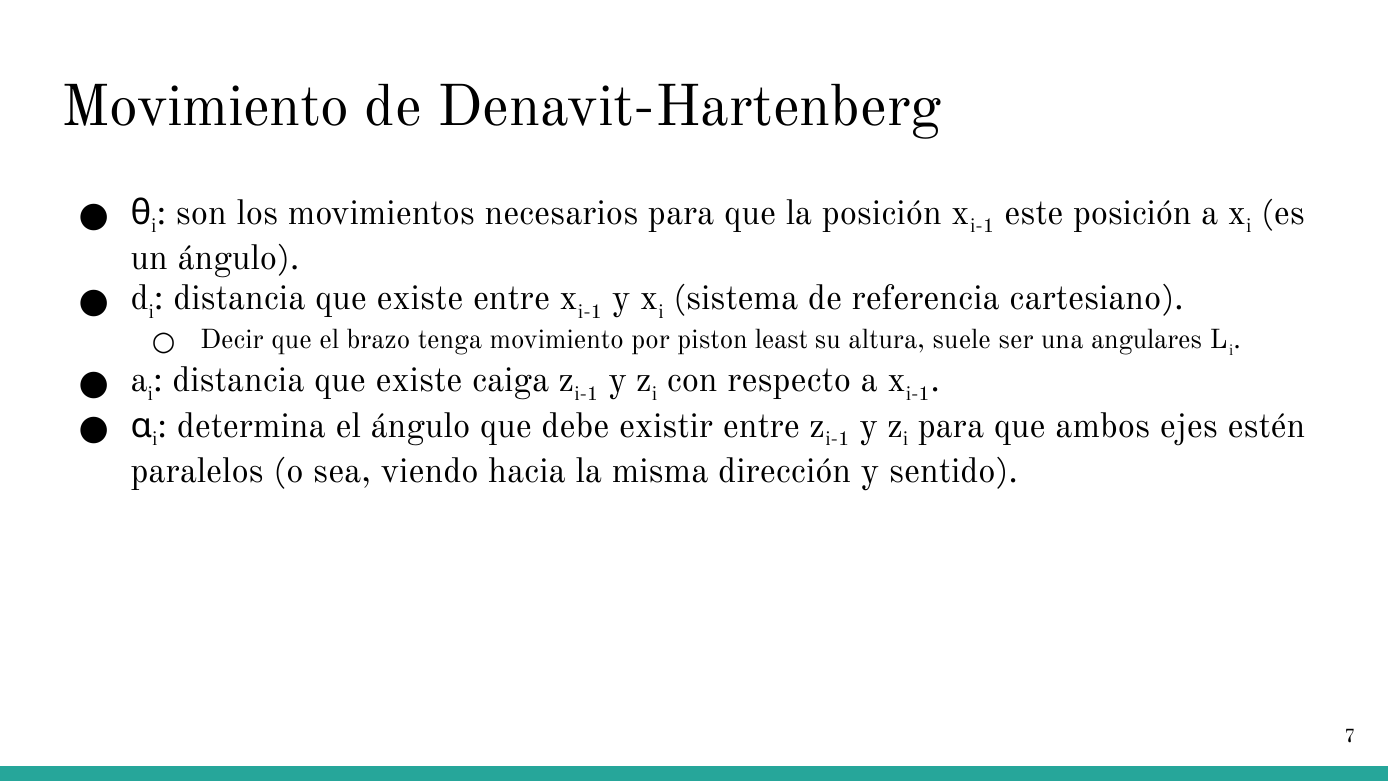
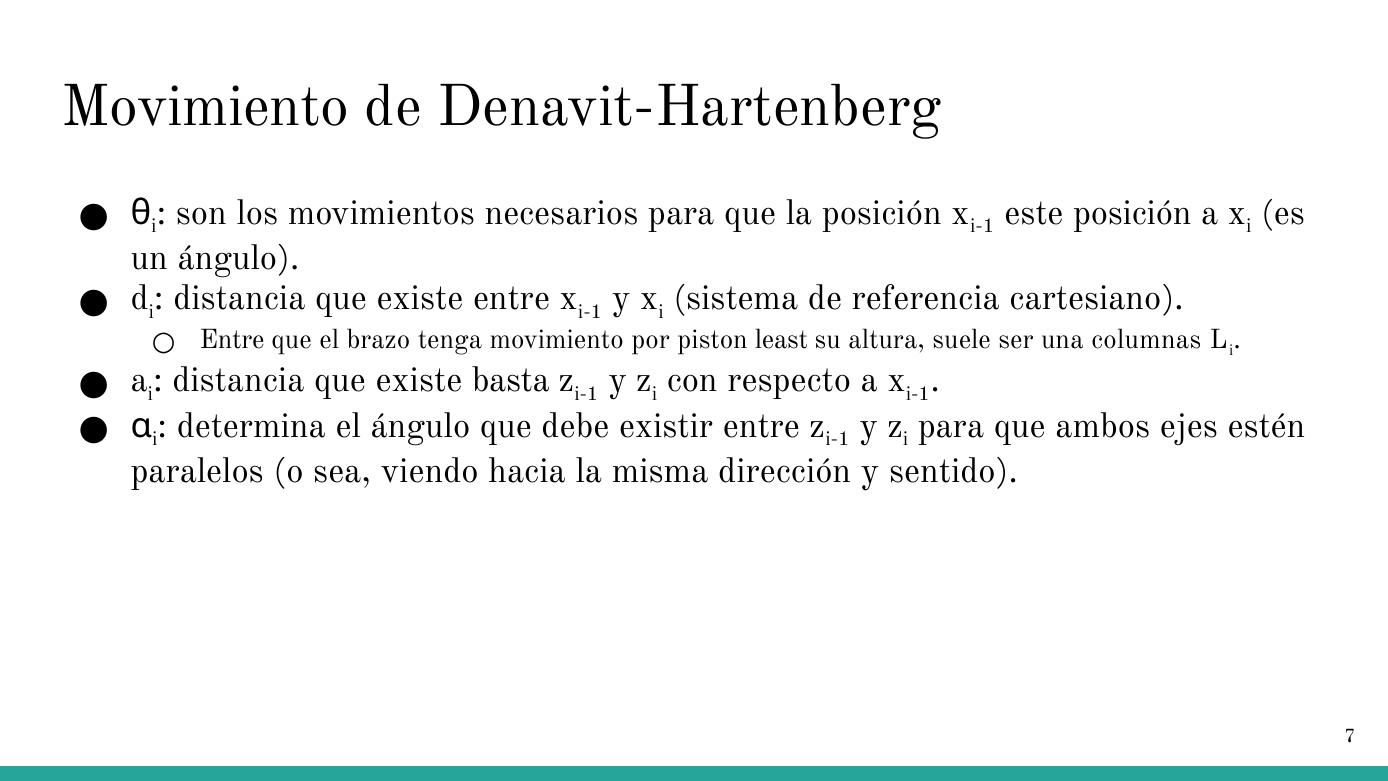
Decir: Decir -> Entre (232, 340)
angulares: angulares -> columnas (1146, 340)
caiga: caiga -> basta (511, 380)
